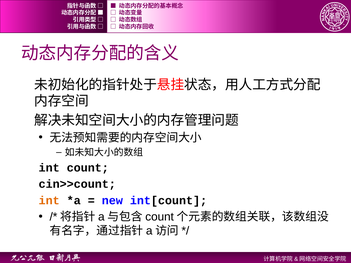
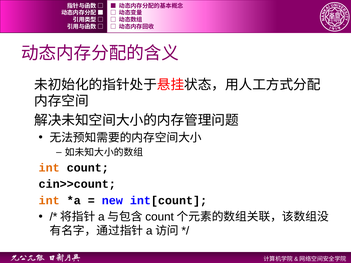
int colour: black -> orange (49, 168)
